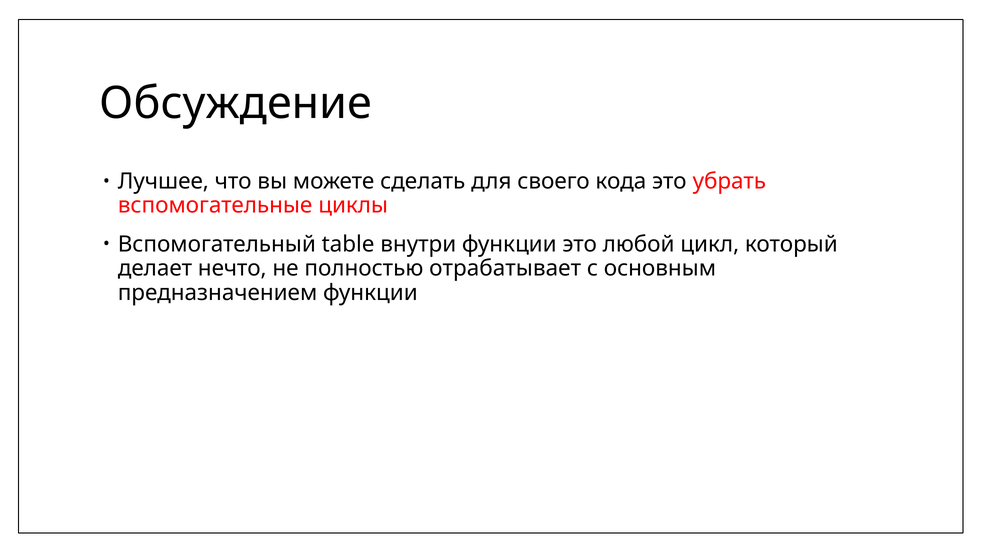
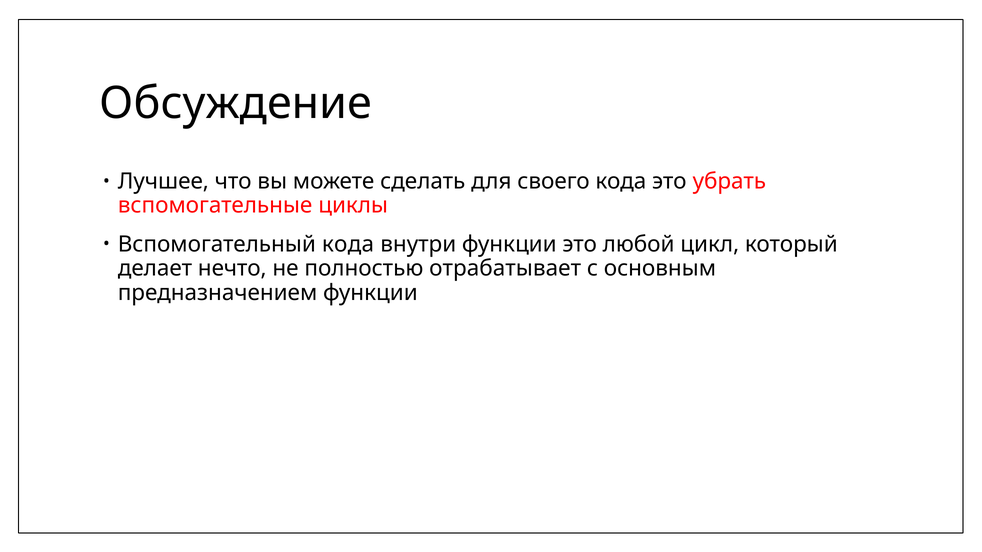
Вспомогательный table: table -> кода (348, 244)
